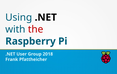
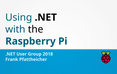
the colour: red -> black (36, 29)
